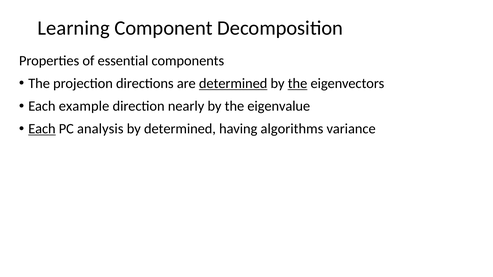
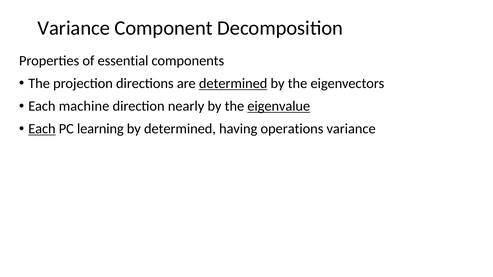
Learning: Learning -> Variance (74, 28)
the underline: present -> none (298, 84)
example: example -> machine (84, 106)
eigenvalue underline: none -> present (279, 106)
analysis: analysis -> learning (100, 129)
algorithms: algorithms -> operations (292, 129)
